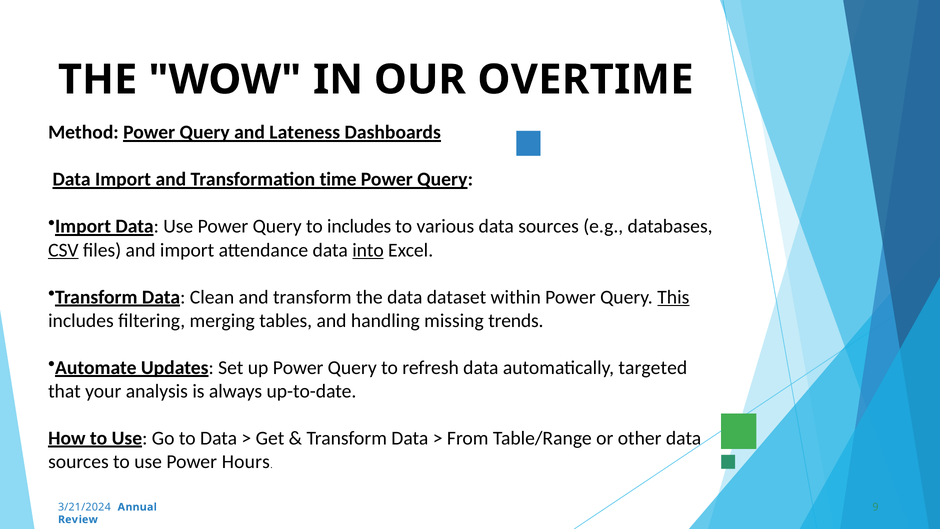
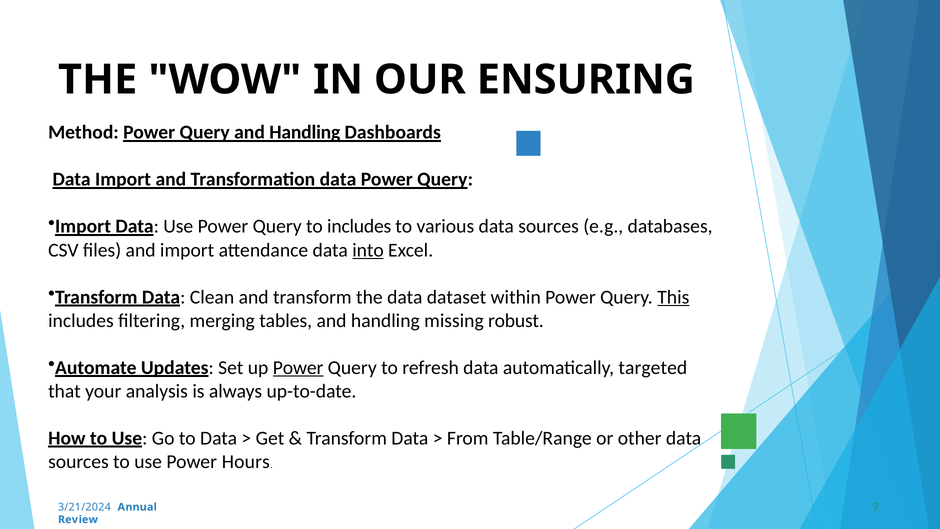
OVERTIME: OVERTIME -> ENSURING (586, 80)
Query and Lateness: Lateness -> Handling (305, 132)
Transformation time: time -> data (338, 179)
CSV underline: present -> none (63, 250)
trends: trends -> robust (516, 320)
Power underline: none -> present (298, 367)
